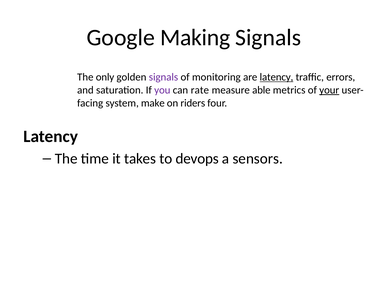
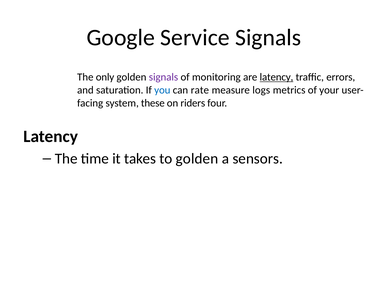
Making: Making -> Service (195, 38)
you colour: purple -> blue (162, 90)
able: able -> logs (261, 90)
your underline: present -> none (329, 90)
make: make -> these (153, 103)
to devops: devops -> golden (197, 159)
